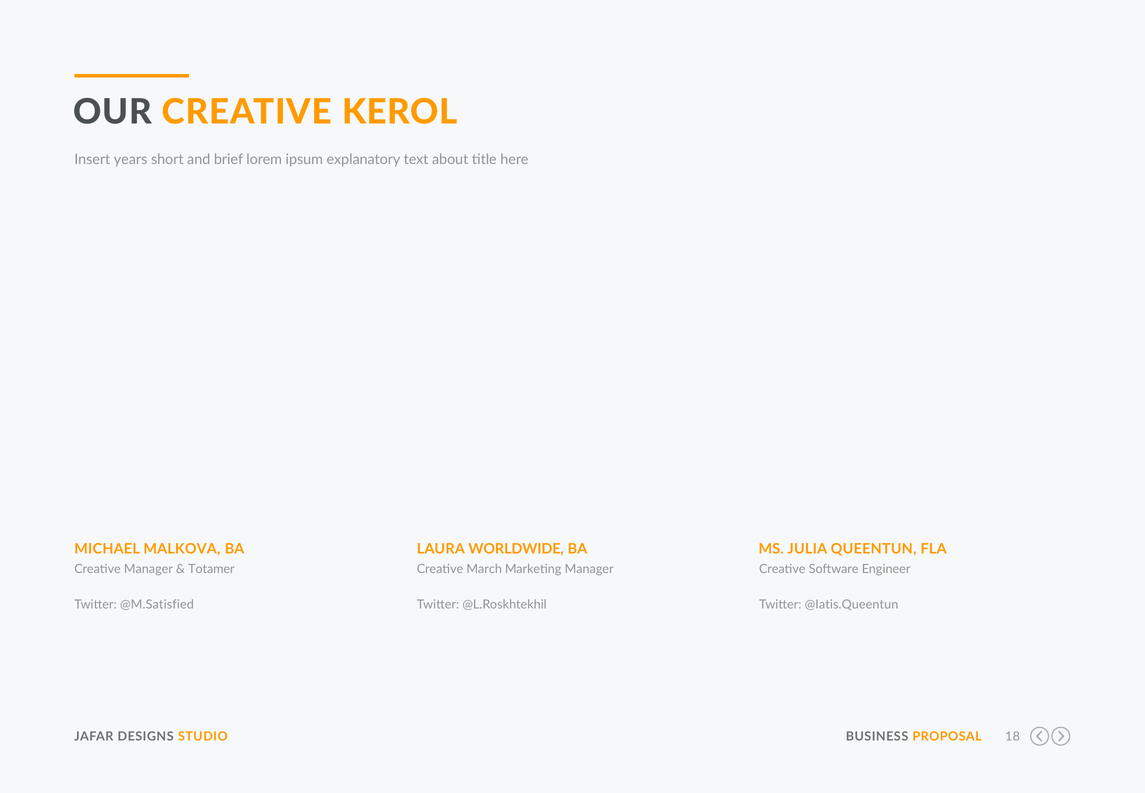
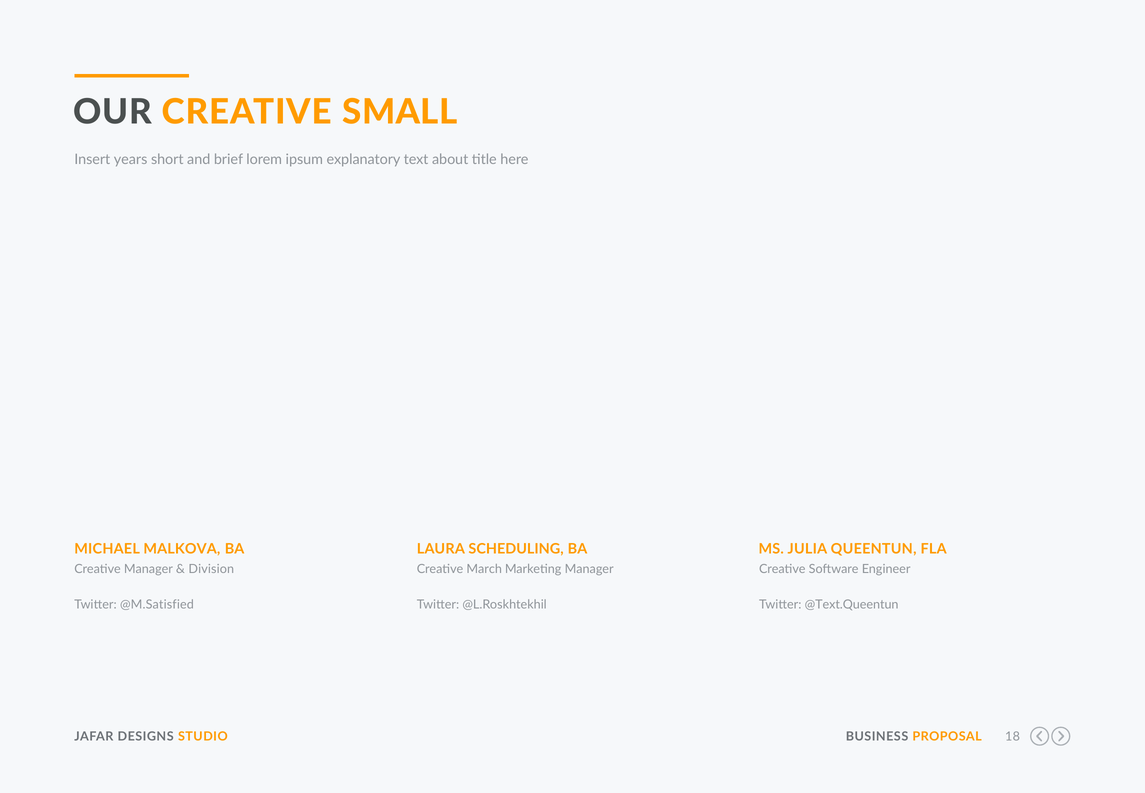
KEROL: KEROL -> SMALL (400, 112)
WORLDWIDE: WORLDWIDE -> SCHEDULING (516, 549)
Totamer: Totamer -> Division (211, 569)
@Iatis.Queentun: @Iatis.Queentun -> @Text.Queentun (852, 604)
